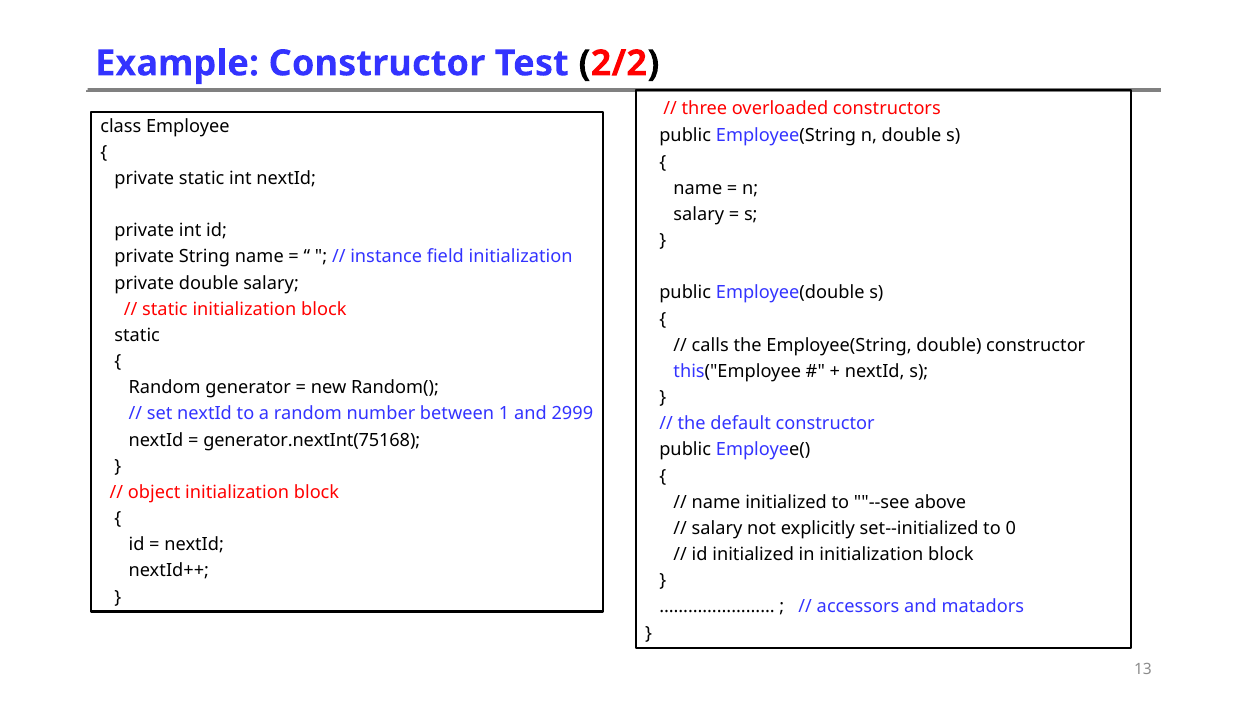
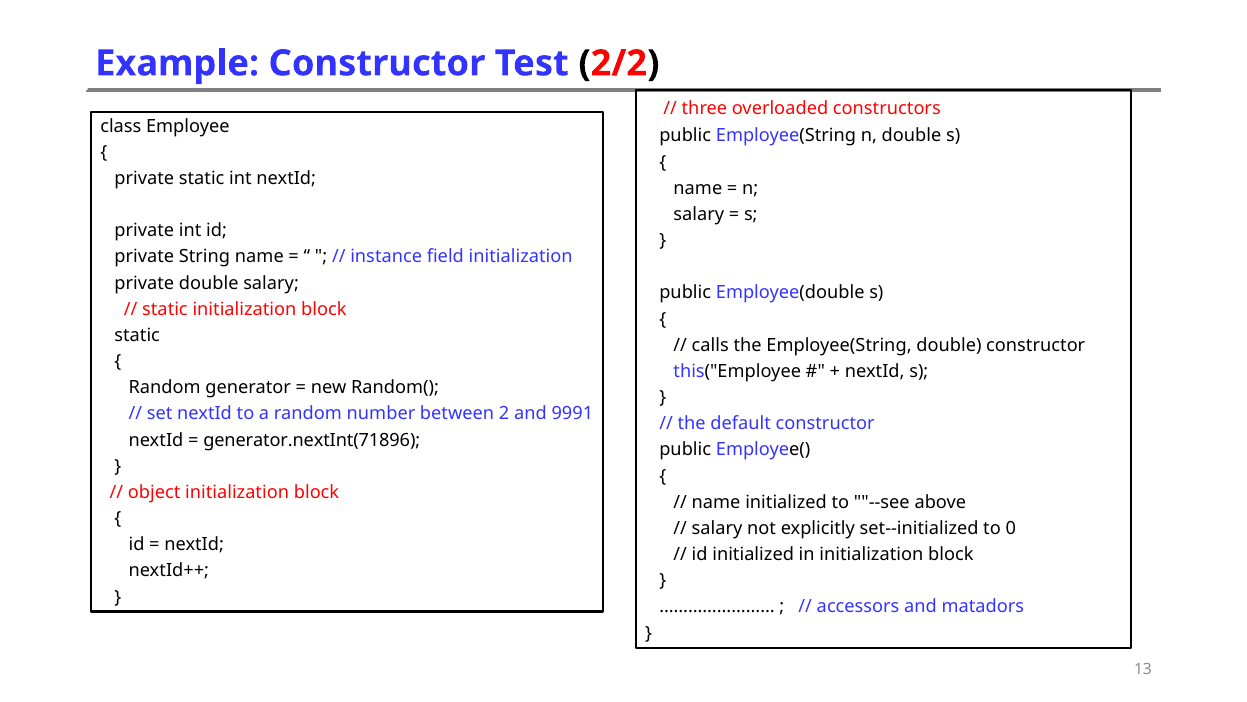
1: 1 -> 2 (504, 414)
2999: 2999 -> 9991 (572, 414)
generator.nextInt(75168: generator.nextInt(75168 -> generator.nextInt(71896 (312, 440)
